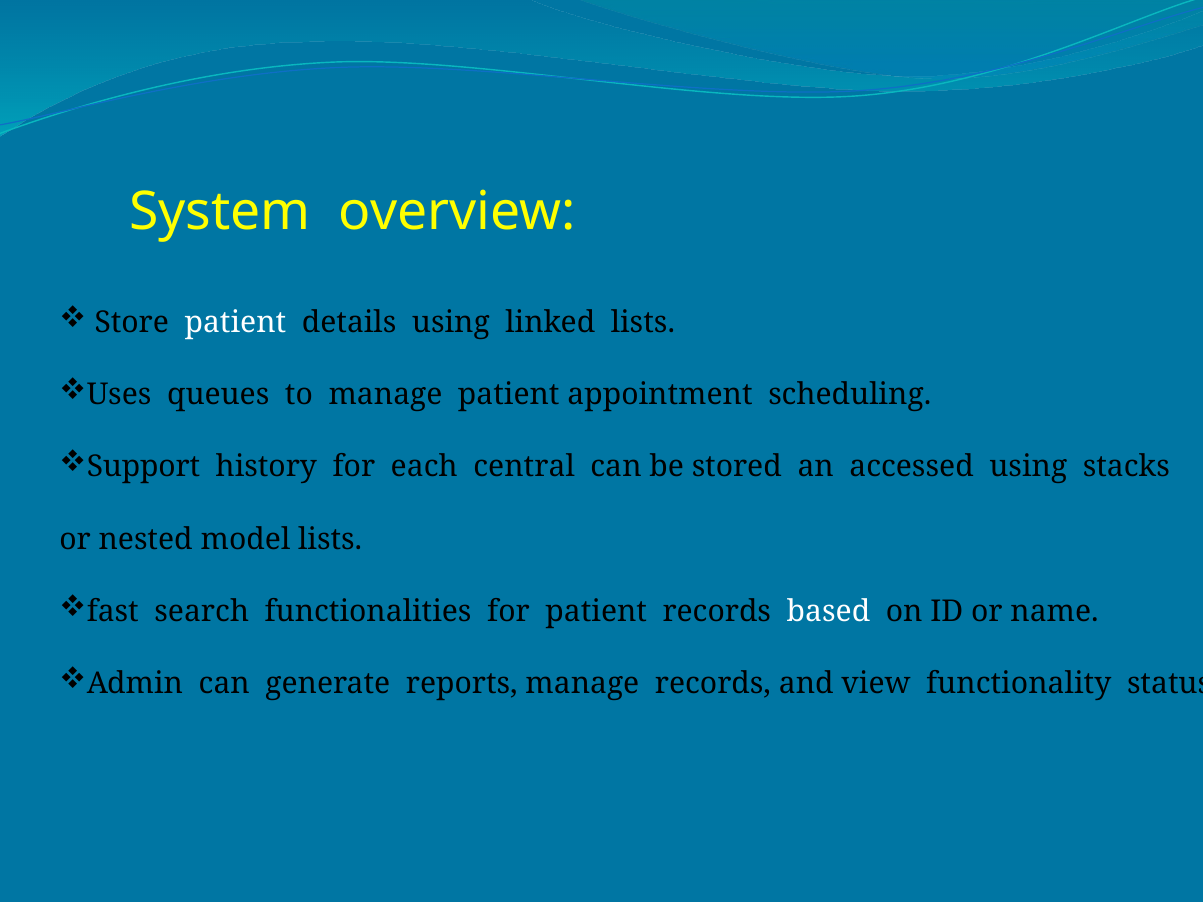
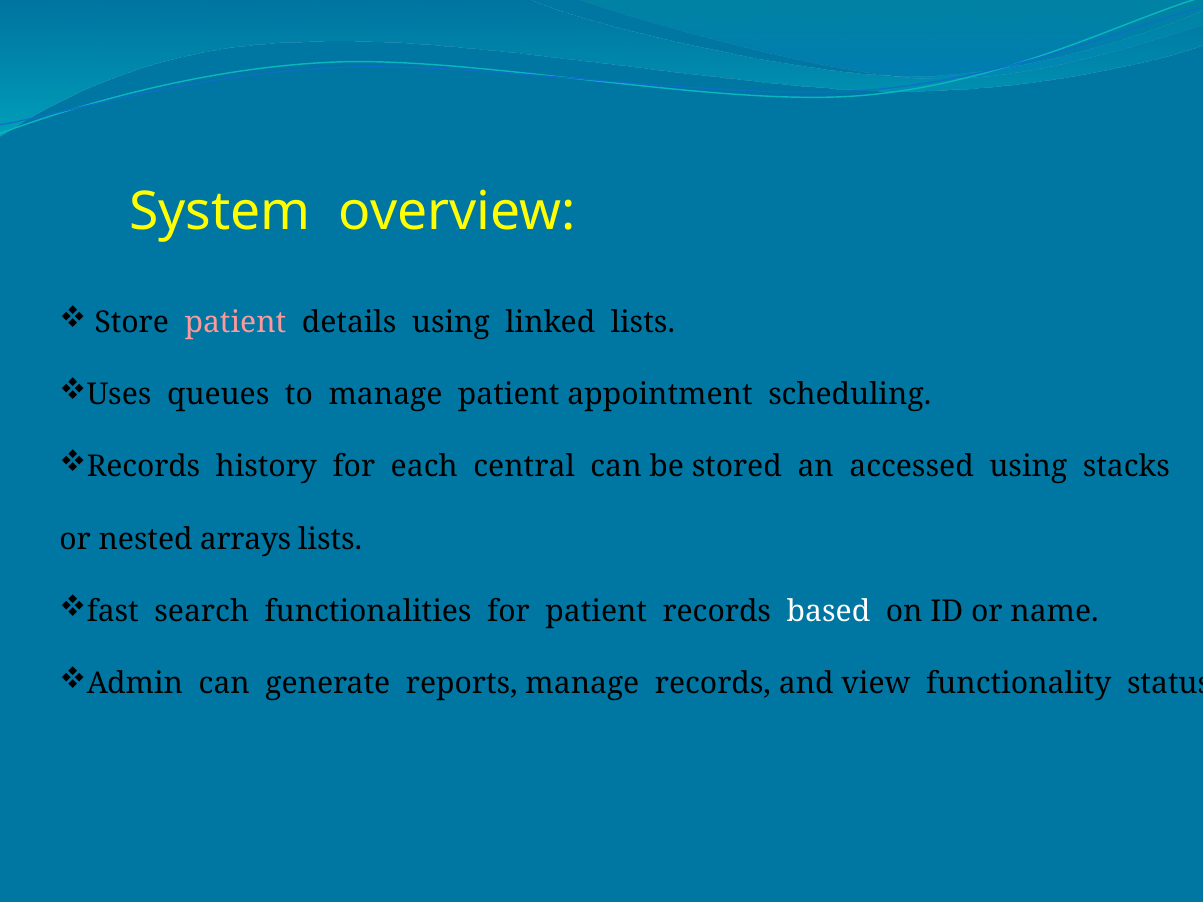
patient colour: white -> pink (235, 323)
Support: Support -> Records (143, 467)
model: model -> arrays (246, 539)
